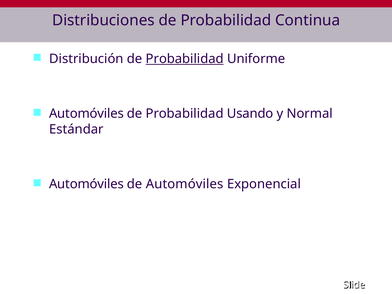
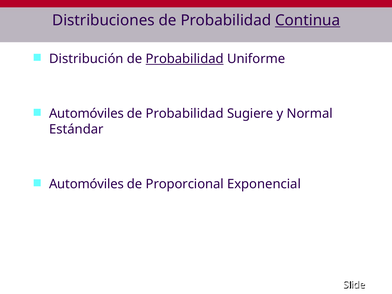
Continua underline: none -> present (308, 20)
Usando: Usando -> Sugiere (250, 114)
de Automóviles: Automóviles -> Proporcional (185, 184)
